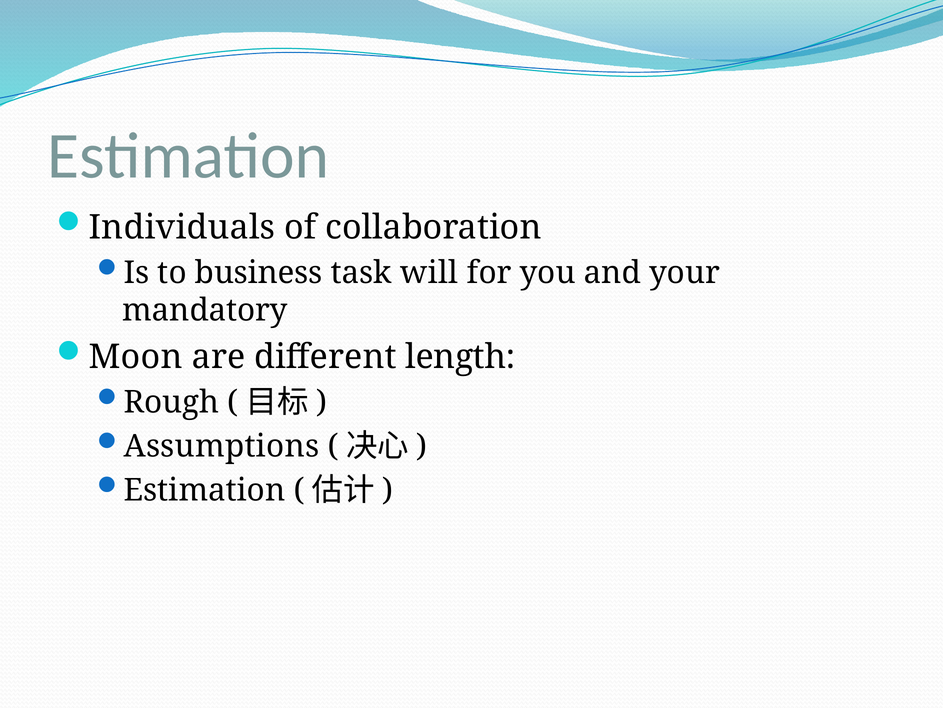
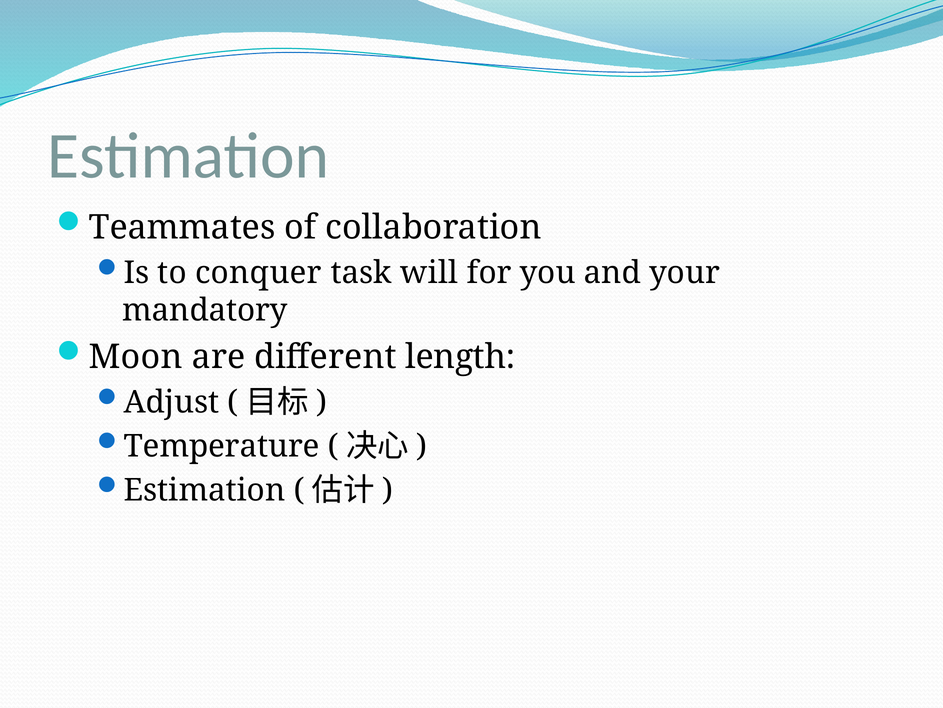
Individuals: Individuals -> Teammates (182, 227)
business: business -> conquer (258, 272)
Rough: Rough -> Adjust (172, 402)
Assumptions: Assumptions -> Temperature (222, 446)
